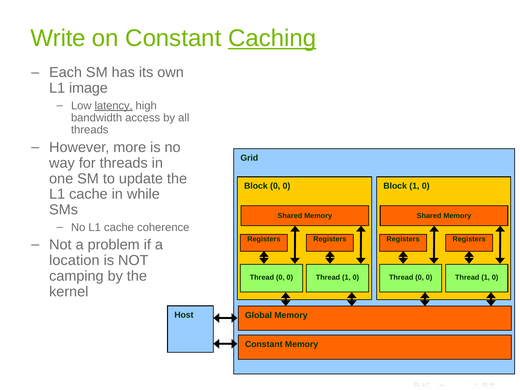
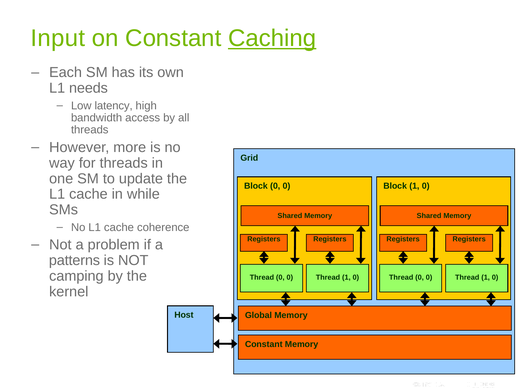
Write: Write -> Input (58, 38)
image: image -> needs (88, 88)
latency underline: present -> none (114, 106)
location: location -> patterns (74, 260)
